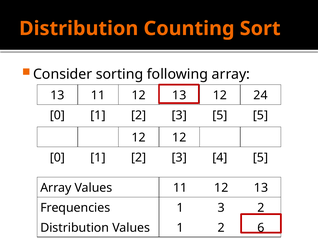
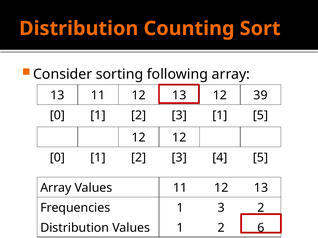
24: 24 -> 39 (261, 95)
3 5: 5 -> 1 (220, 115)
